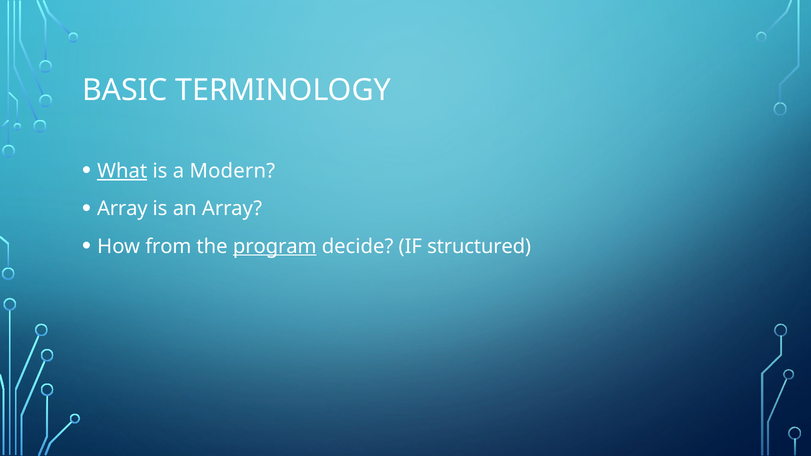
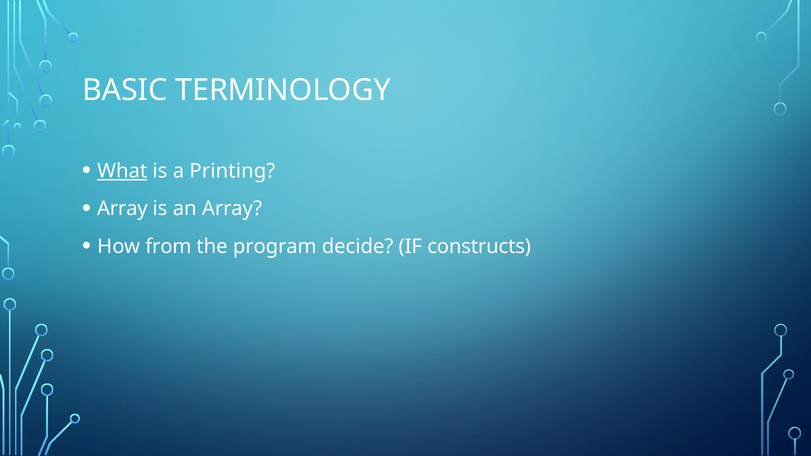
Modern: Modern -> Printing (232, 171)
program underline: present -> none (275, 246)
structured: structured -> constructs (479, 246)
